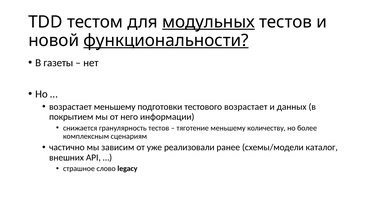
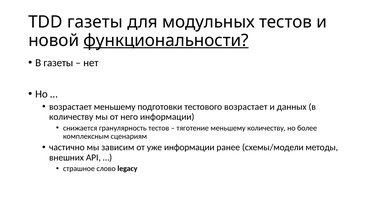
TDD тестом: тестом -> газеты (95, 22)
модульных underline: present -> none (208, 22)
покрытием: покрытием -> количеству (71, 117)
уже реализовали: реализовали -> информации (189, 147)
каталог: каталог -> методы (322, 147)
